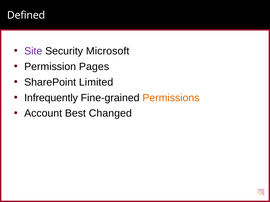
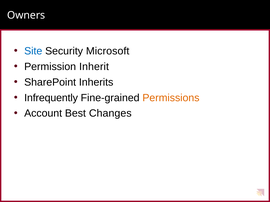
Defined: Defined -> Owners (26, 15)
Site colour: purple -> blue (33, 51)
Pages: Pages -> Inherit (94, 67)
Limited: Limited -> Inherits (96, 82)
Changed: Changed -> Changes (110, 114)
